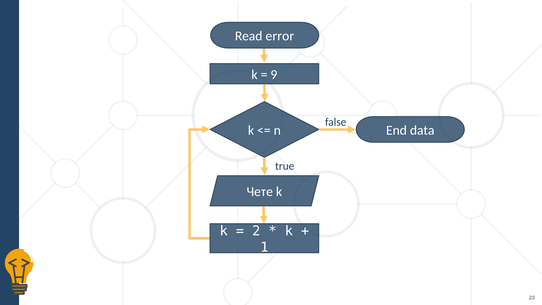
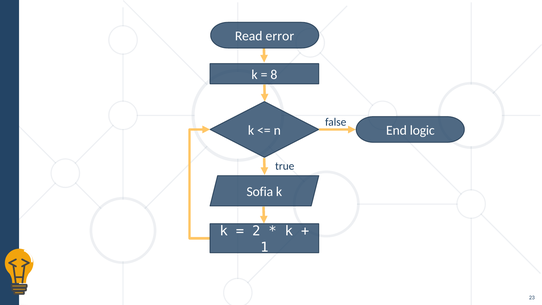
9: 9 -> 8 (274, 75)
data: data -> logic (422, 130)
Чете: Чете -> Sofia (260, 192)
